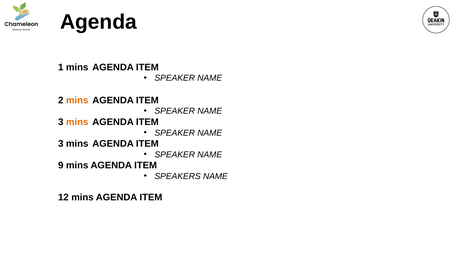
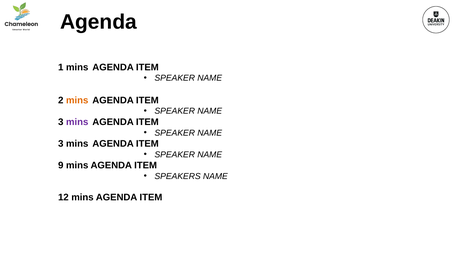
mins colour: orange -> purple (77, 122)
